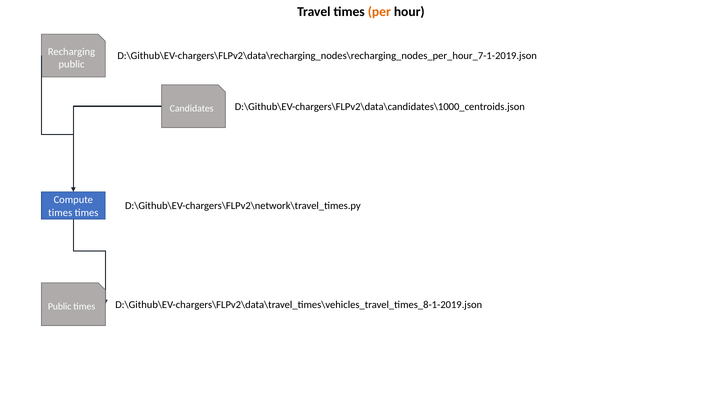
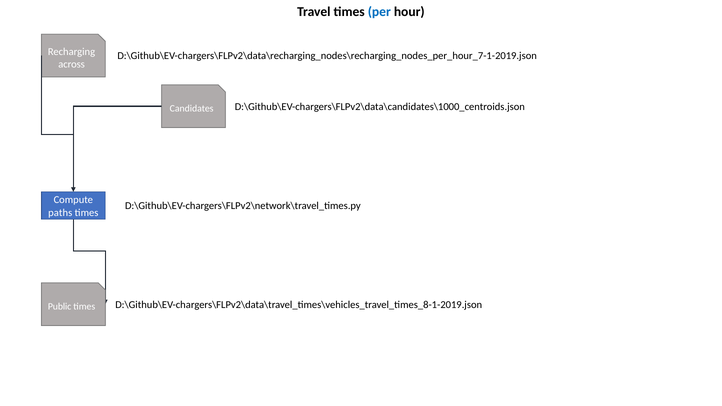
per colour: orange -> blue (379, 12)
public: public -> across (72, 64)
times: times -> paths (60, 213)
